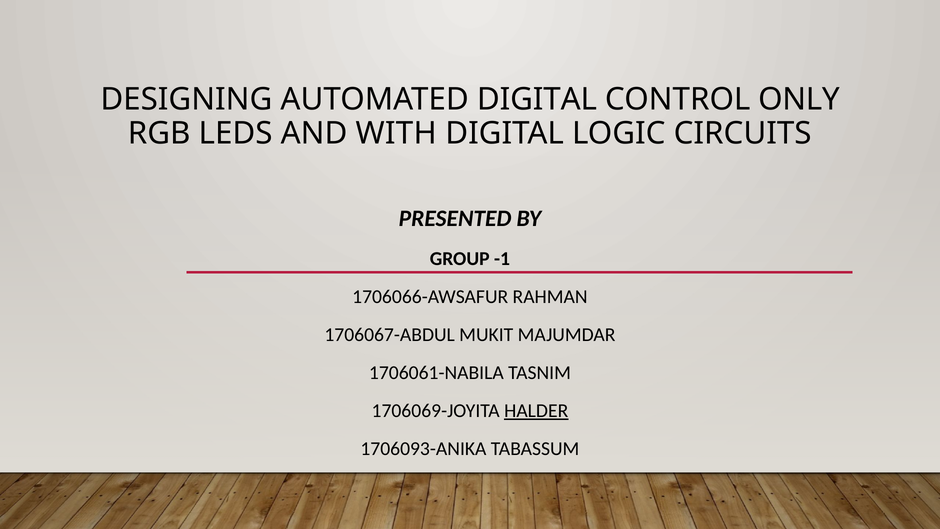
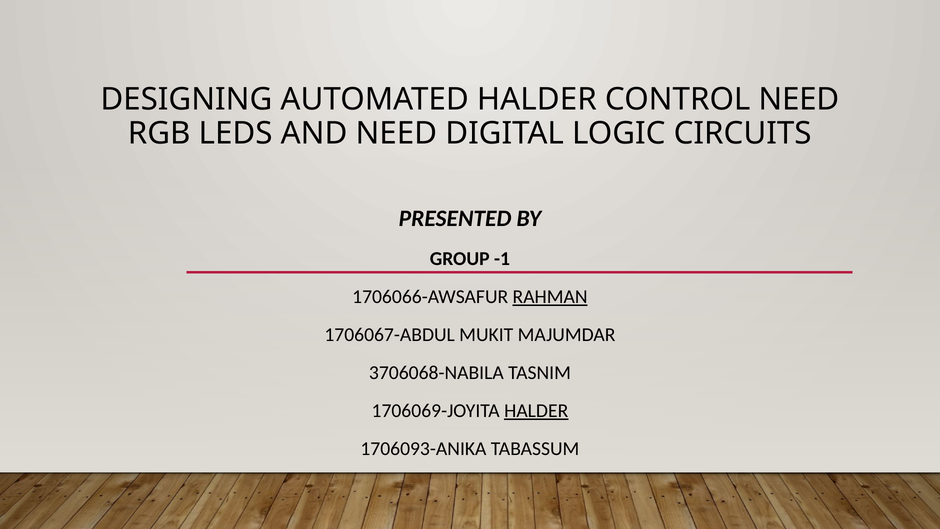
AUTOMATED DIGITAL: DIGITAL -> HALDER (537, 100)
CONTROL ONLY: ONLY -> NEED (799, 100)
AND WITH: WITH -> NEED (396, 133)
RAHMAN underline: none -> present (550, 297)
1706061-NABILA: 1706061-NABILA -> 3706068-NABILA (436, 373)
